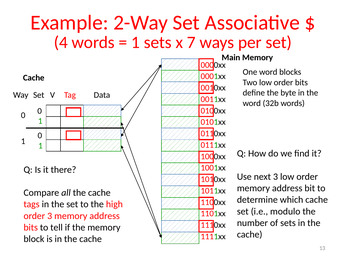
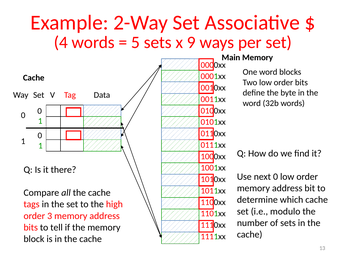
1: 1 -> 5 (136, 42)
7: 7 -> 9 (191, 42)
next 3: 3 -> 0 (276, 176)
